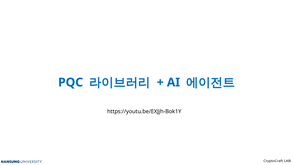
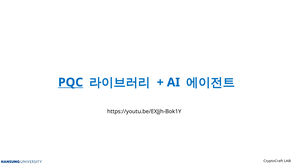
PQC underline: none -> present (71, 82)
